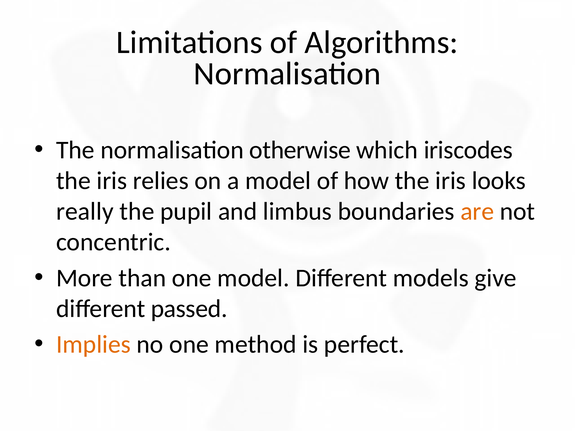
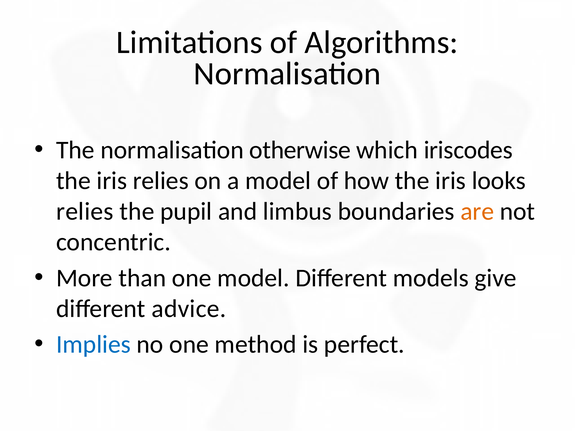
really: really -> relies (85, 212)
passed: passed -> advice (189, 309)
Implies colour: orange -> blue (93, 345)
